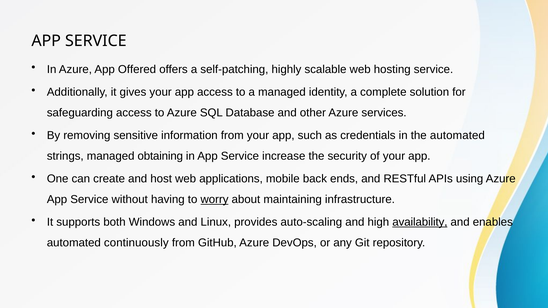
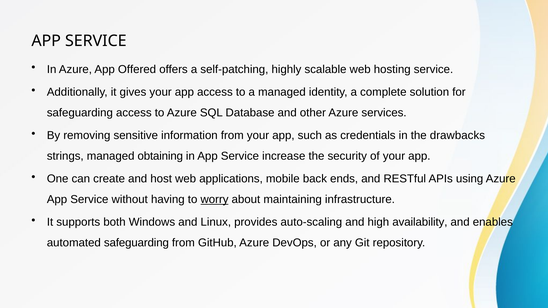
the automated: automated -> drawbacks (457, 136)
availability underline: present -> none (420, 222)
automated continuously: continuously -> safeguarding (136, 243)
